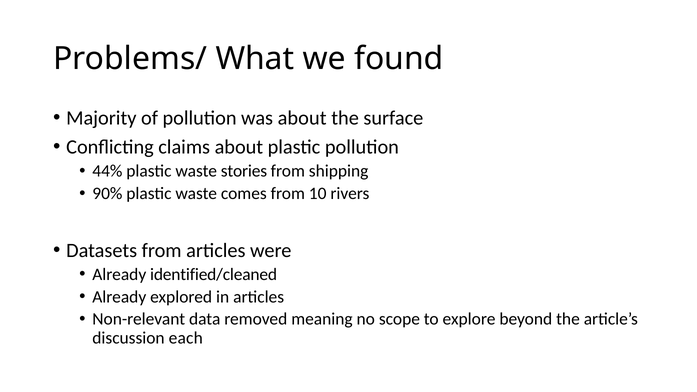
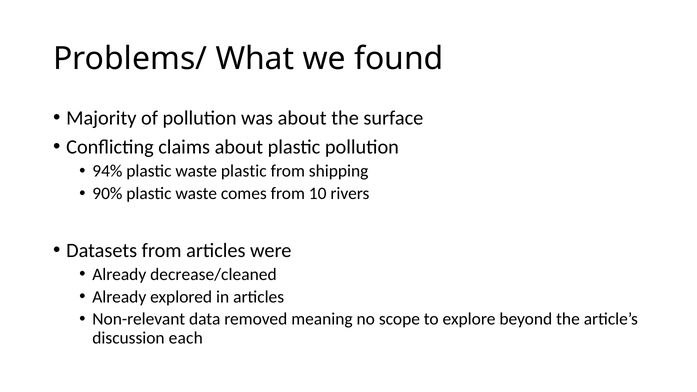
44%: 44% -> 94% (107, 171)
waste stories: stories -> plastic (244, 171)
identified/cleaned: identified/cleaned -> decrease/cleaned (213, 274)
